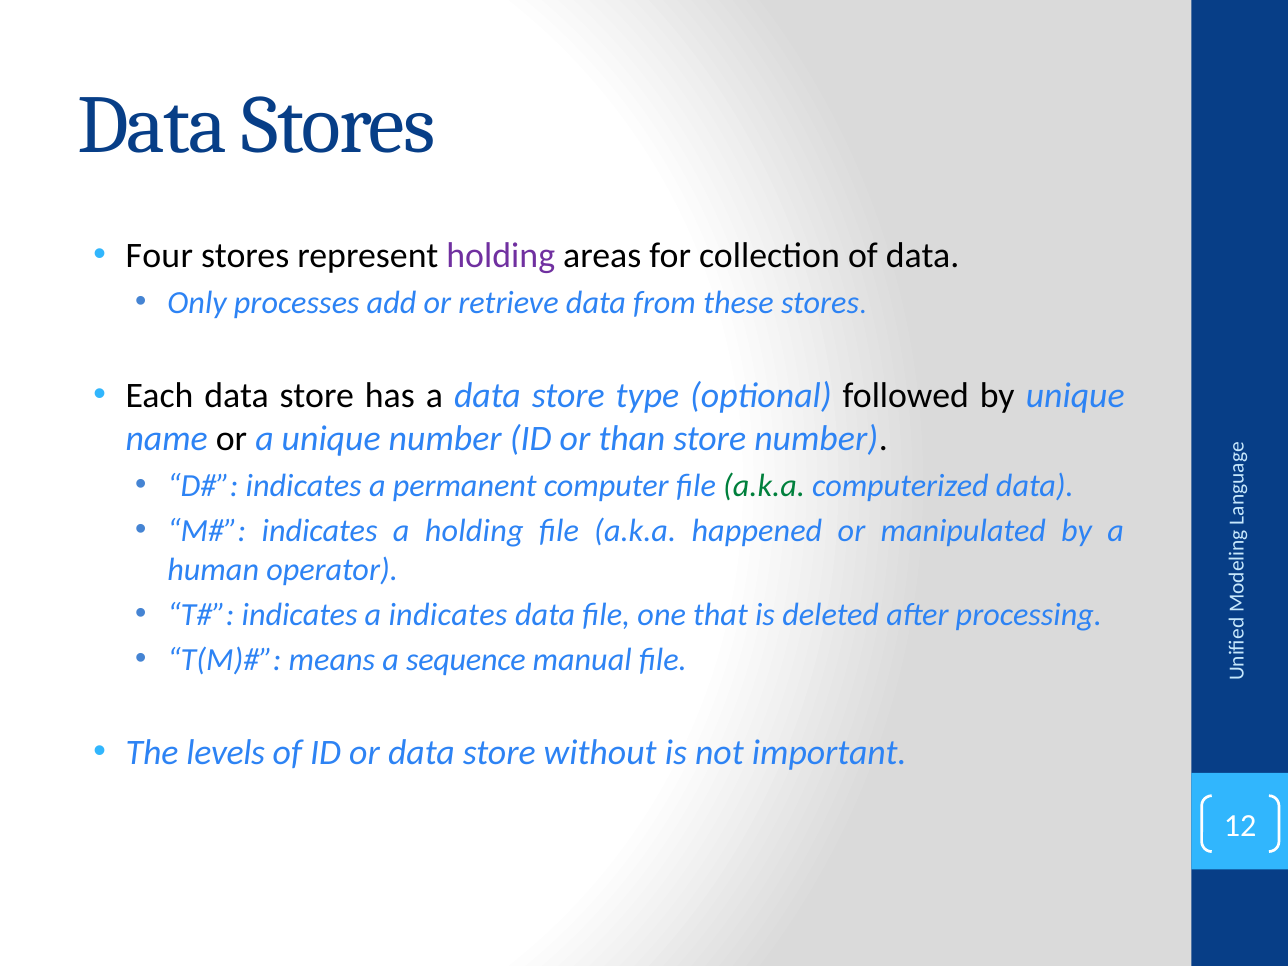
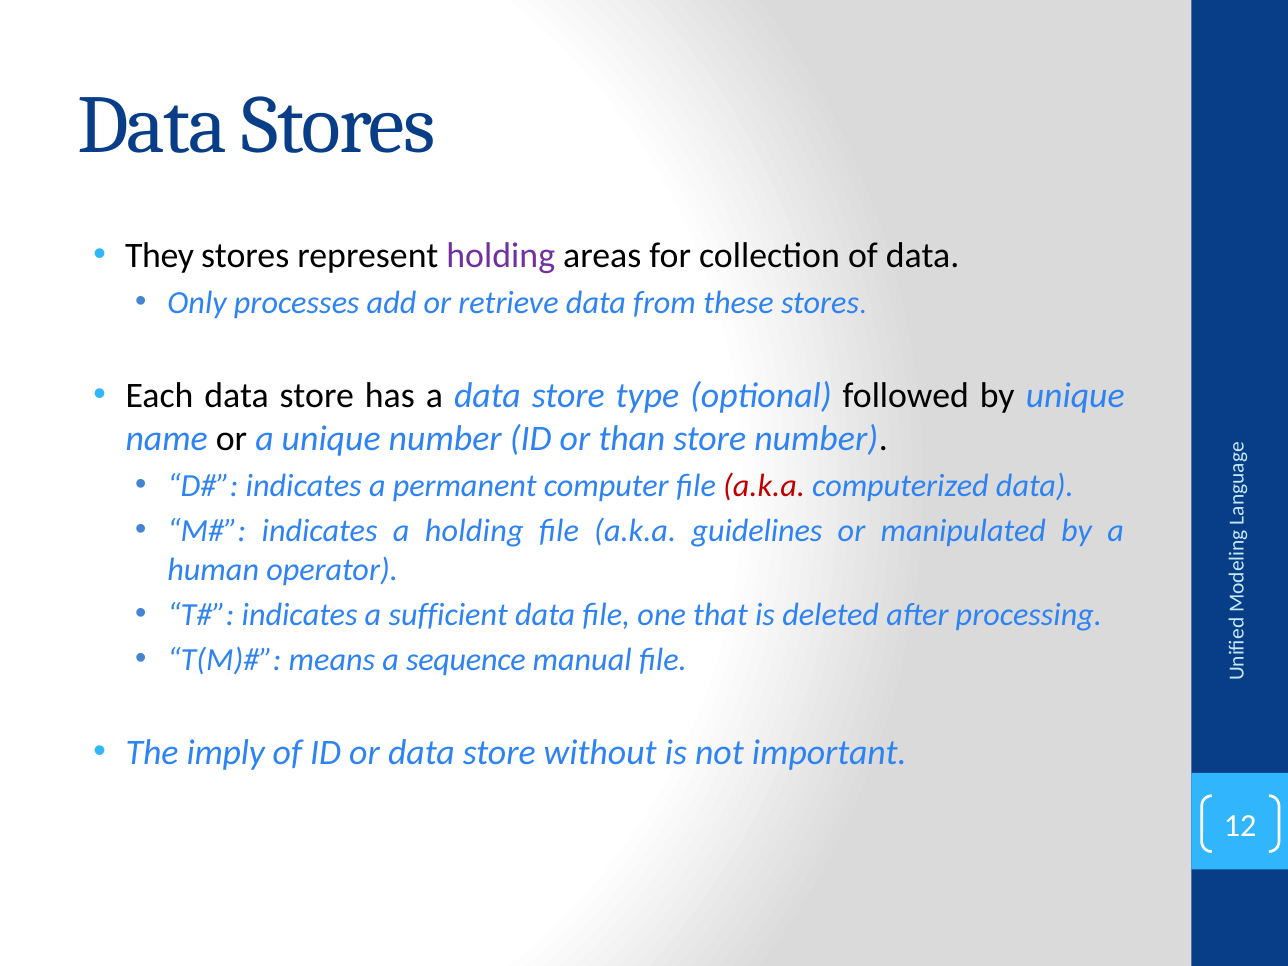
Four: Four -> They (160, 256)
a.k.a colour: green -> red (764, 486)
happened: happened -> guidelines (757, 531)
a indicates: indicates -> sufficient (448, 615)
levels: levels -> imply (226, 753)
